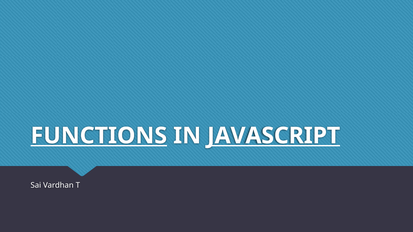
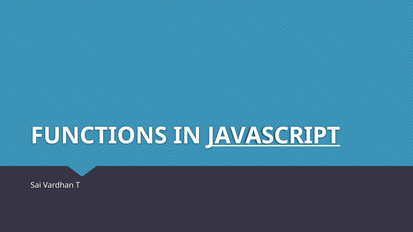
FUNCTIONS underline: present -> none (99, 136)
